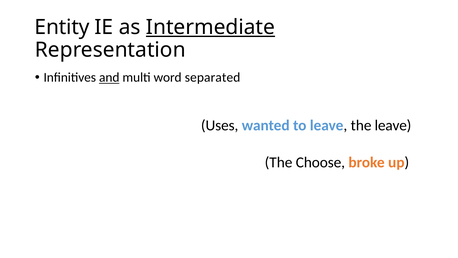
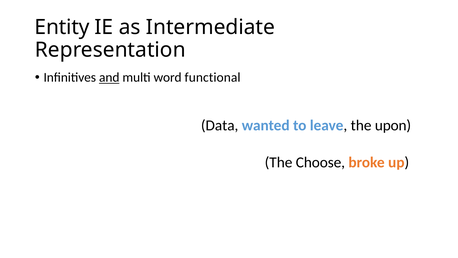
Intermediate underline: present -> none (211, 27)
separated: separated -> functional (213, 77)
Uses: Uses -> Data (220, 125)
the leave: leave -> upon (393, 125)
